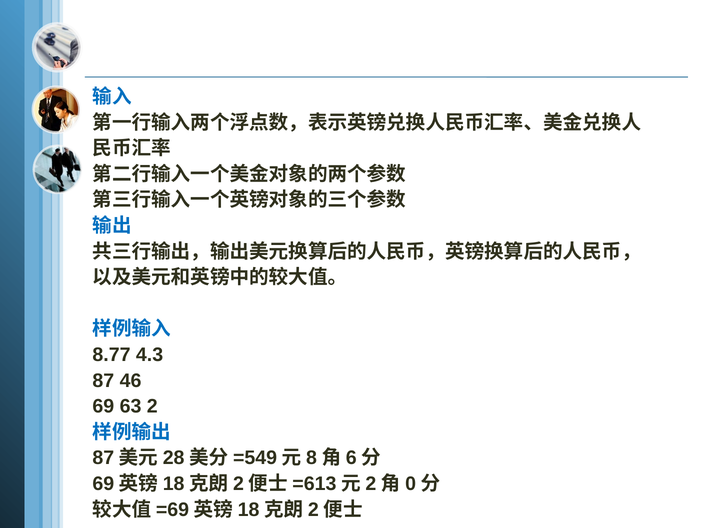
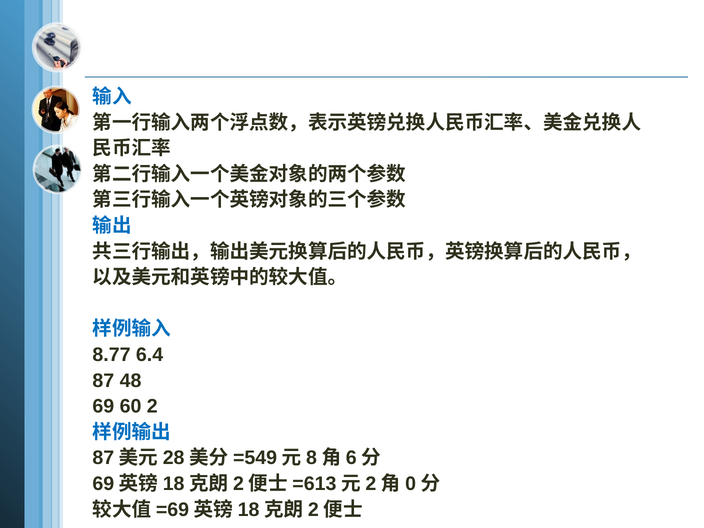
4.3: 4.3 -> 6.4 (150, 355)
46: 46 -> 48 (131, 381)
63: 63 -> 60 (131, 406)
